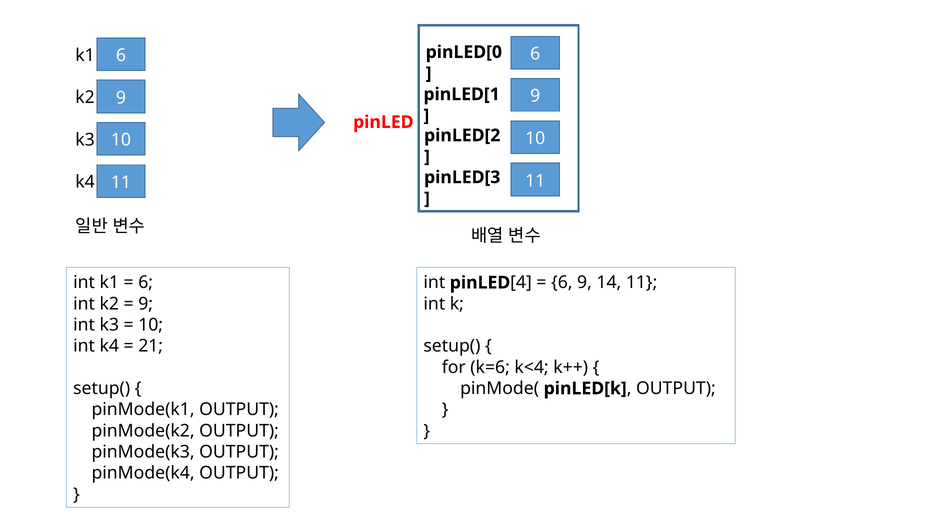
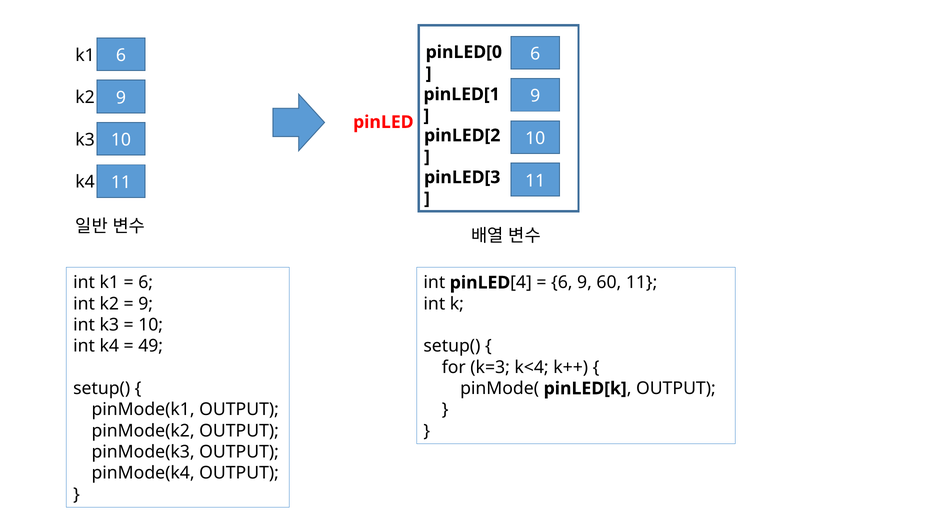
14: 14 -> 60 (609, 283)
21: 21 -> 49 (151, 346)
k=6: k=6 -> k=3 (490, 367)
